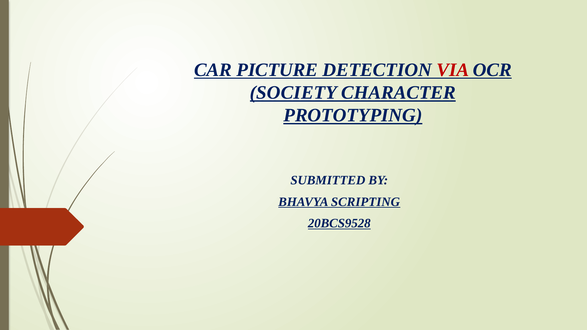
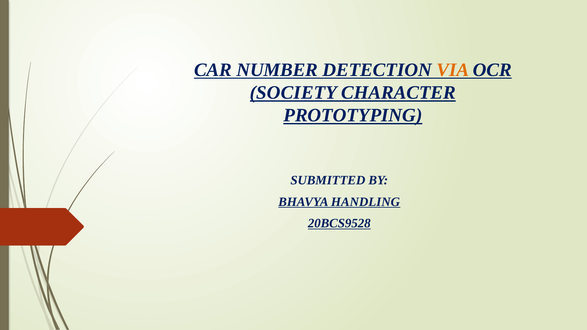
PICTURE: PICTURE -> NUMBER (277, 70)
VIA colour: red -> orange (453, 70)
SCRIPTING: SCRIPTING -> HANDLING (365, 202)
